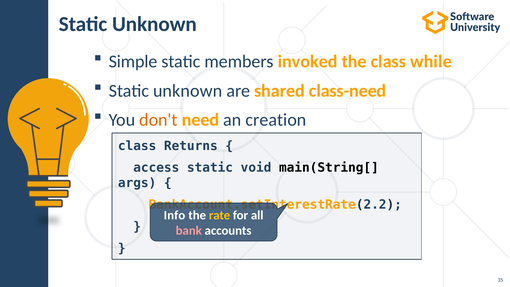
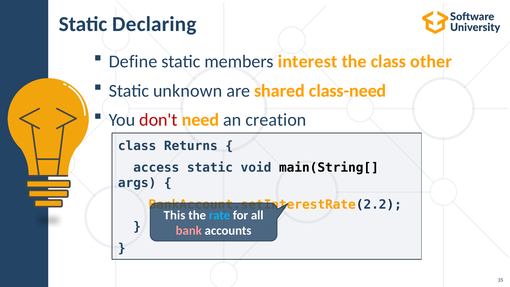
Unknown: Unknown -> Declaring (154, 24)
Simple: Simple -> Define (133, 62)
invoked: invoked -> interest (308, 62)
while: while -> other (431, 62)
don't colour: orange -> red (158, 120)
Info: Info -> This (174, 215)
rate colour: yellow -> light blue (220, 215)
